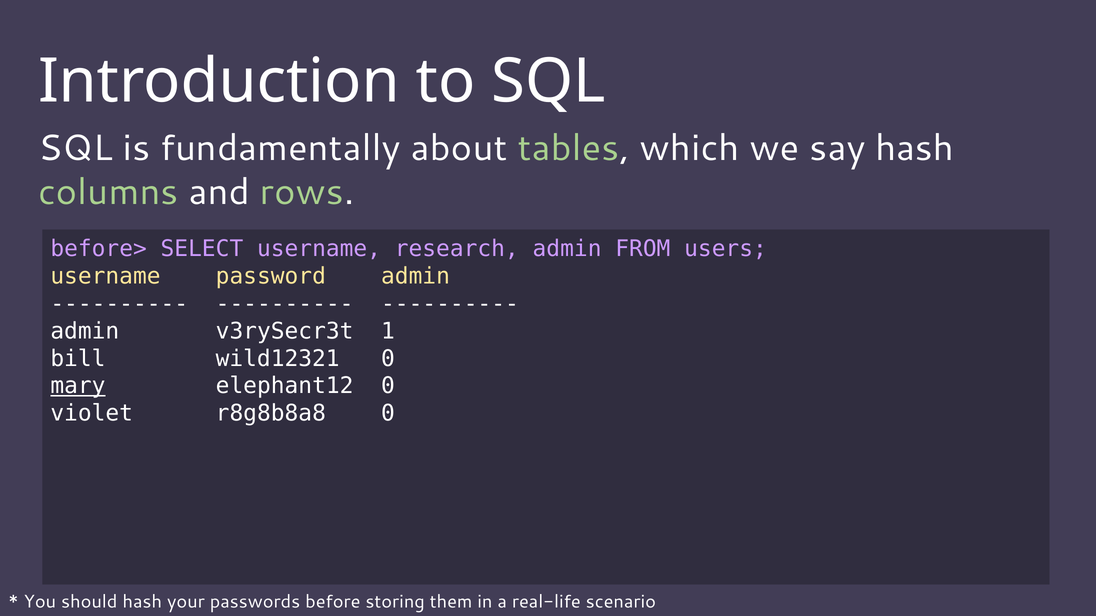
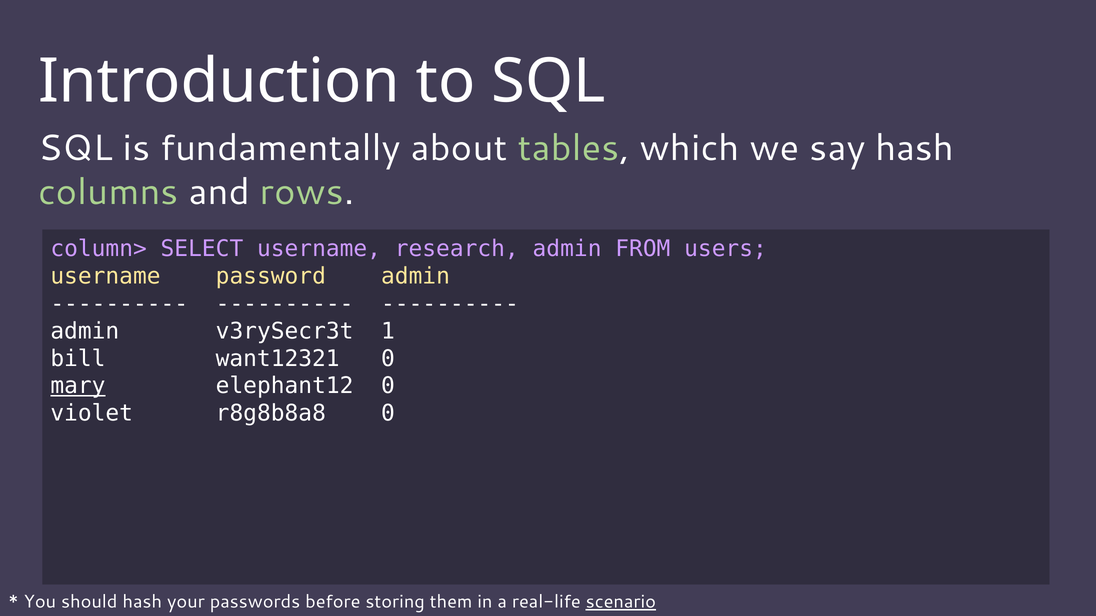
before>: before> -> column> (99, 249)
wild12321: wild12321 -> want12321 (278, 359)
scenario underline: none -> present (621, 602)
